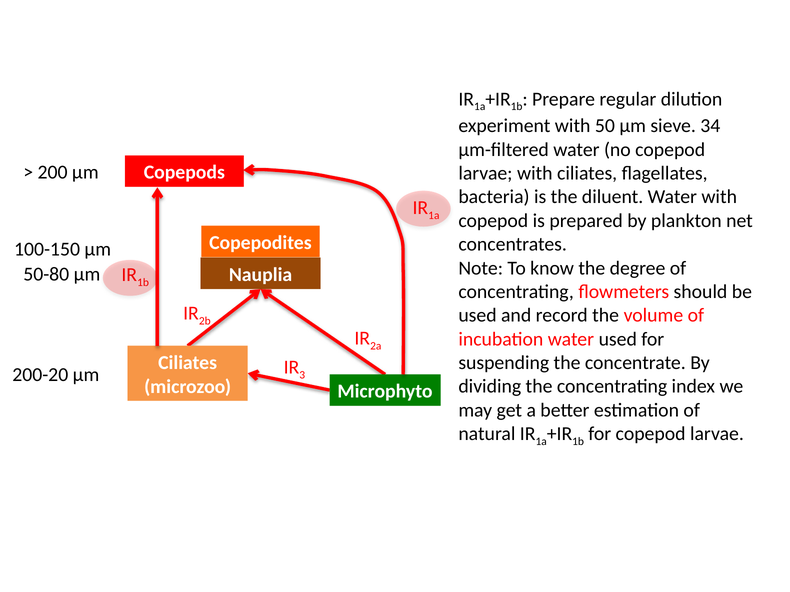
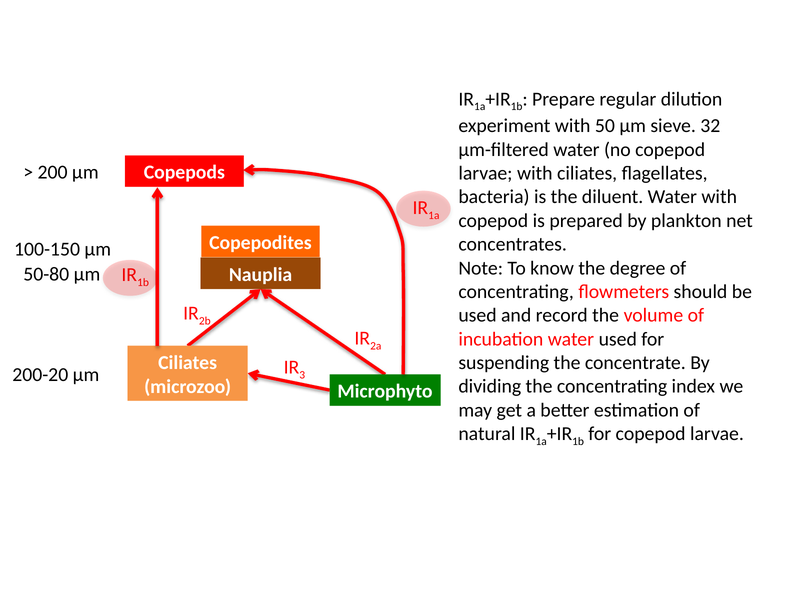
34: 34 -> 32 (710, 126)
